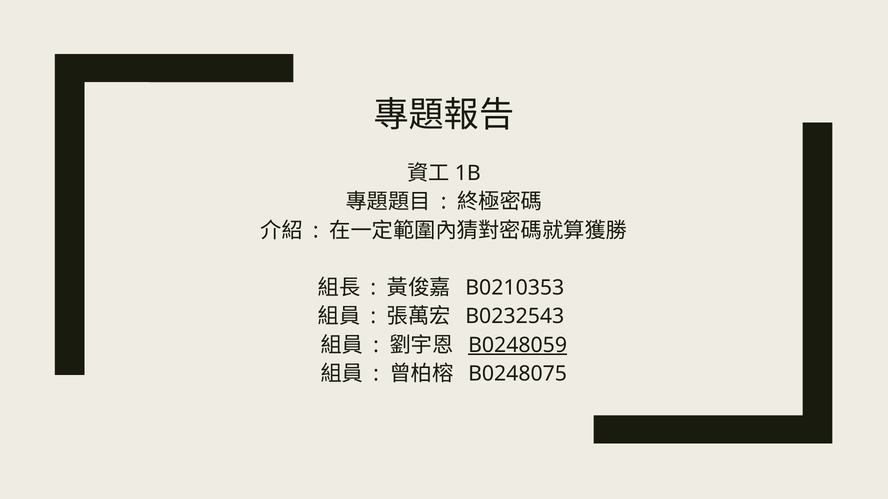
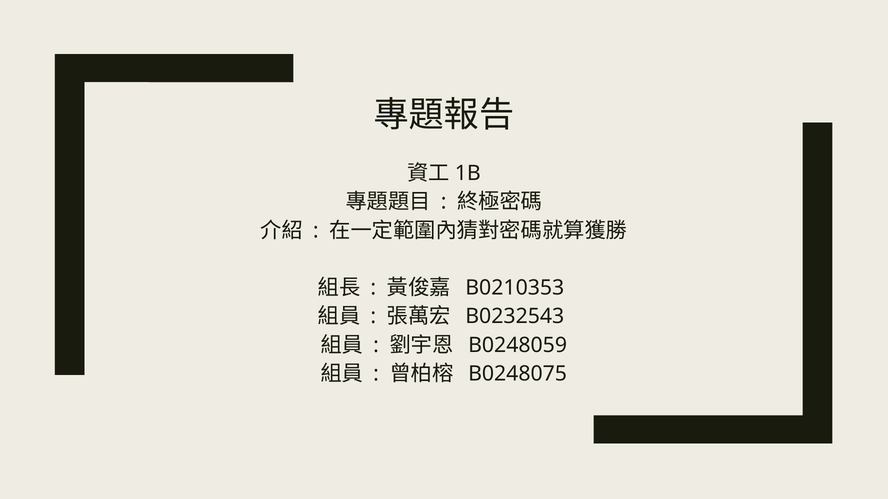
B0248059 underline: present -> none (518, 345)
